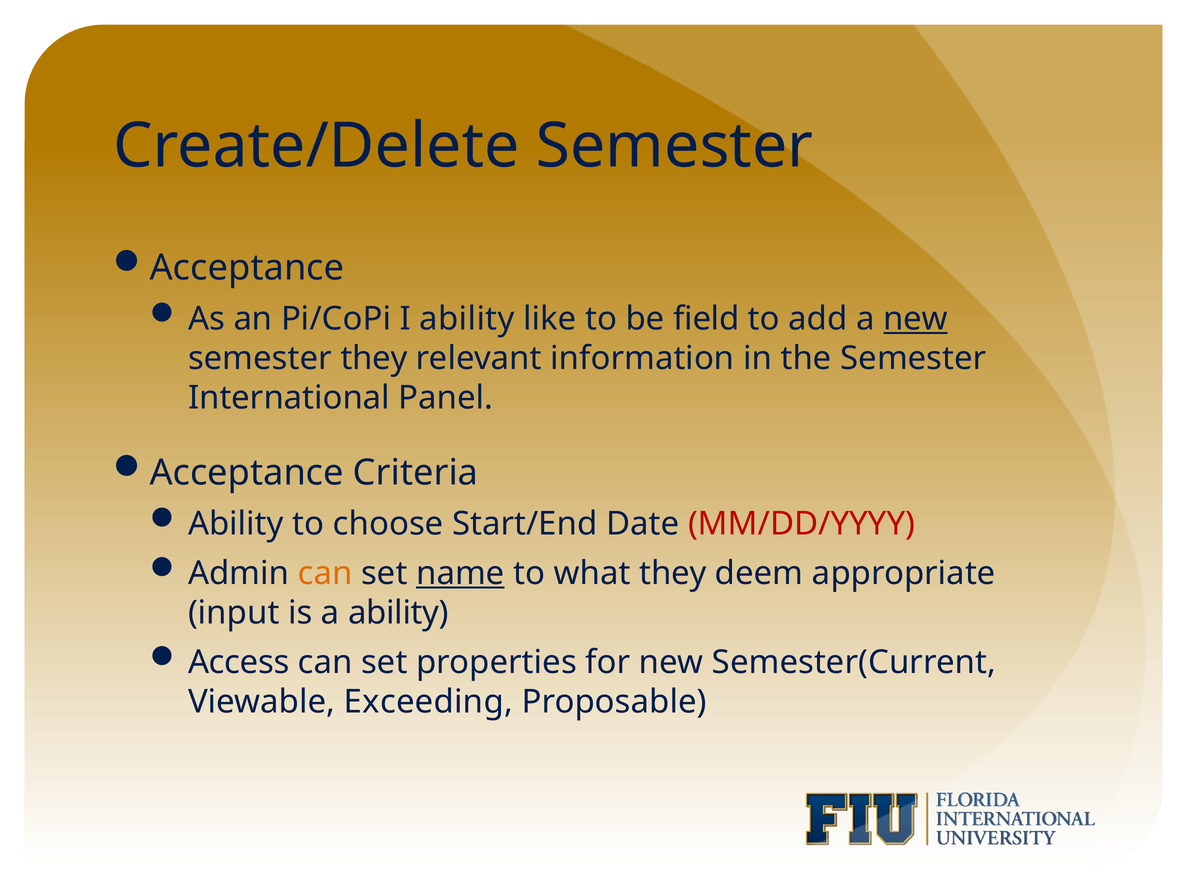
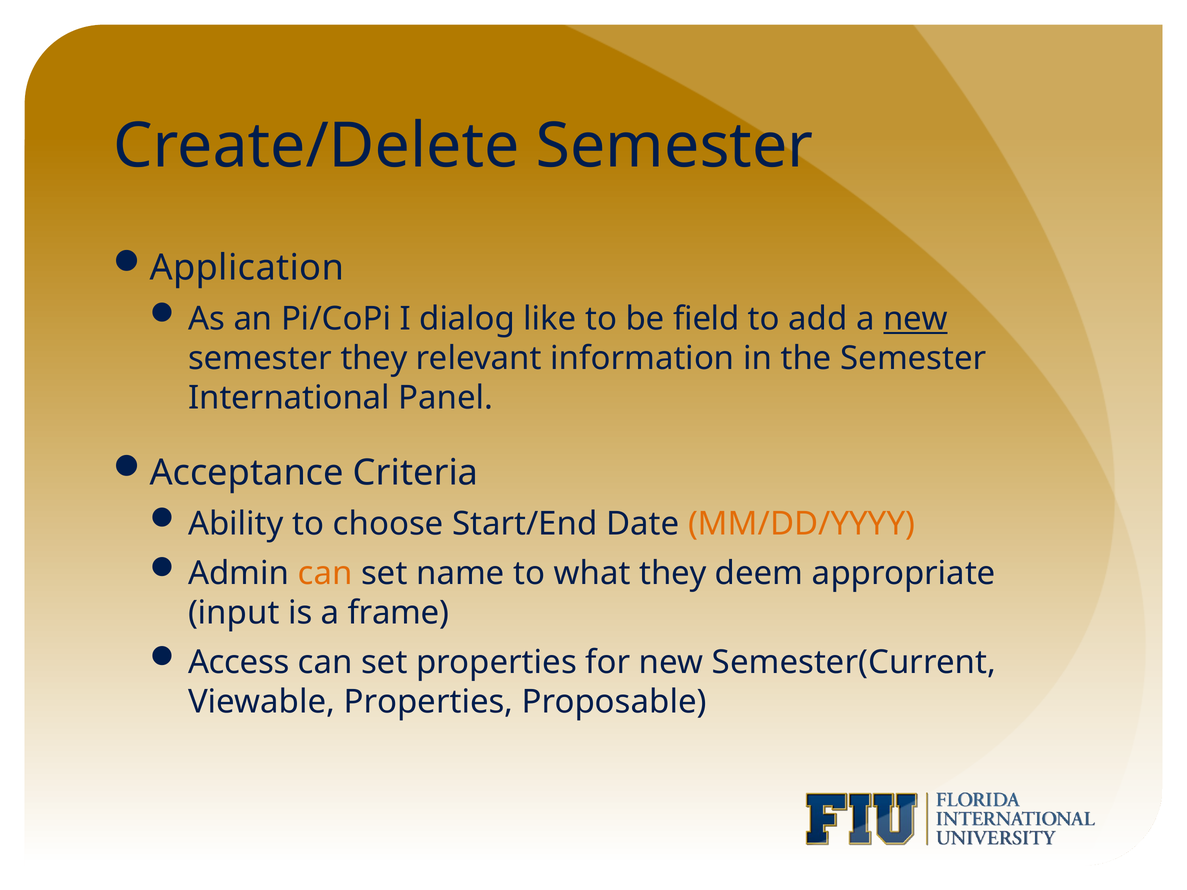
Acceptance: Acceptance -> Application (247, 268)
I ability: ability -> dialog (467, 319)
MM/DD/YYYY colour: red -> orange (802, 524)
name underline: present -> none (460, 573)
a ability: ability -> frame (398, 613)
Viewable Exceeding: Exceeding -> Properties (428, 702)
